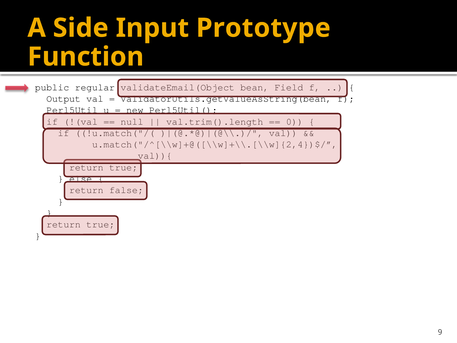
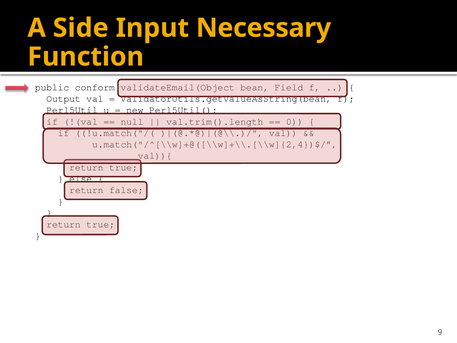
Prototype: Prototype -> Necessary (264, 28)
regular: regular -> conform (95, 87)
